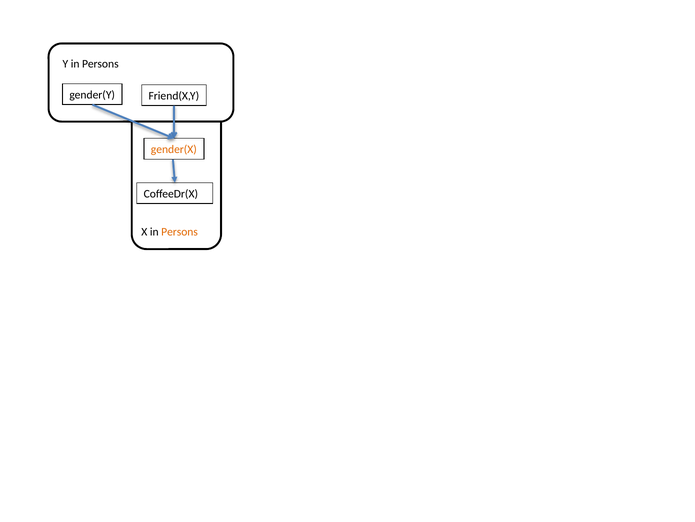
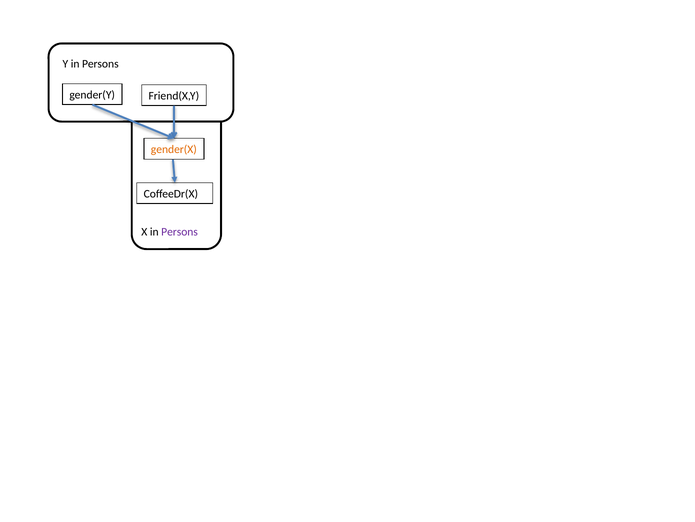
Persons colour: orange -> purple (180, 231)
